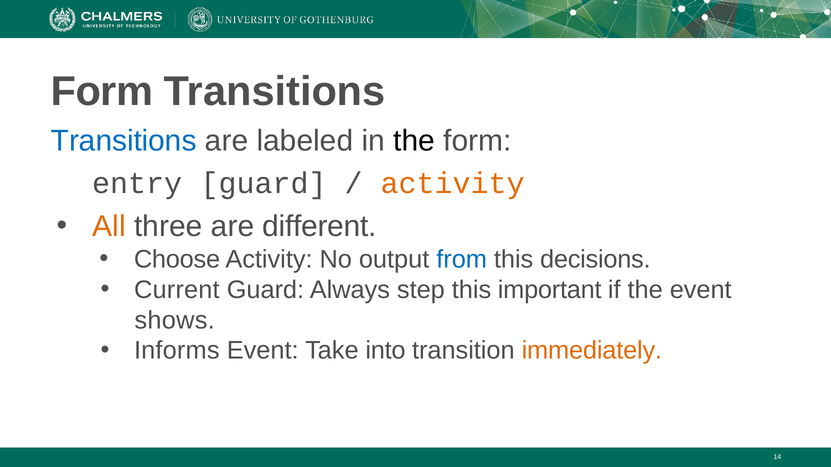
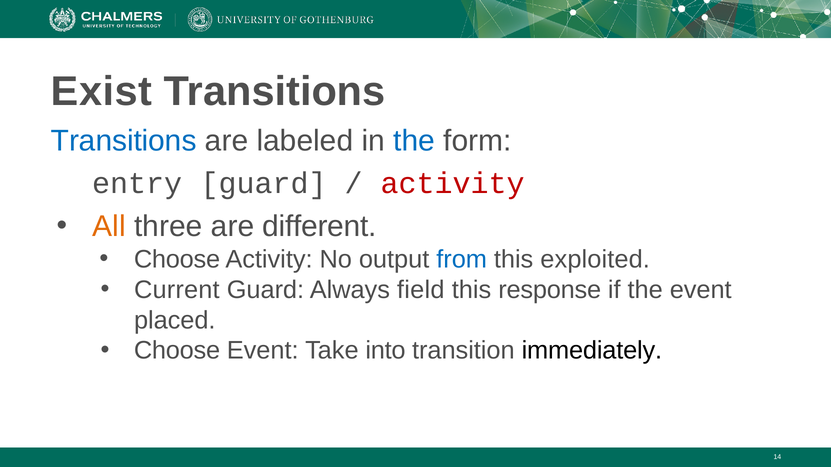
Form: Form -> Exist (101, 92)
the colour: black -> blue (414, 141)
activity colour: orange -> red (453, 184)
decisions: decisions -> exploited (595, 260)
step: step -> field (421, 290)
important: important -> response (550, 290)
shows: shows -> placed (175, 320)
Informs: Informs -> Choose (177, 351)
immediately colour: orange -> black (592, 351)
